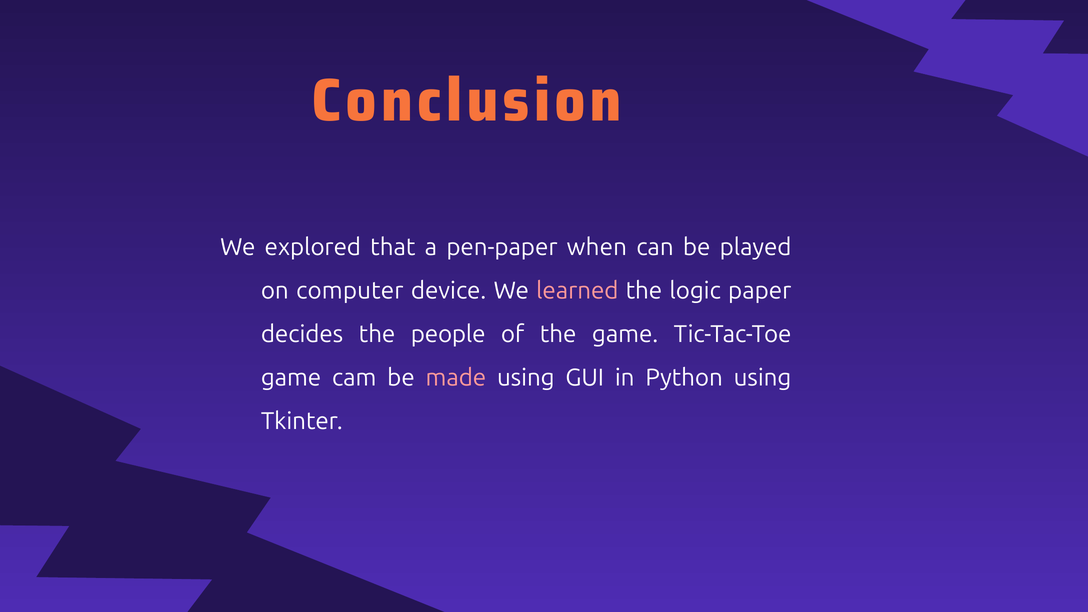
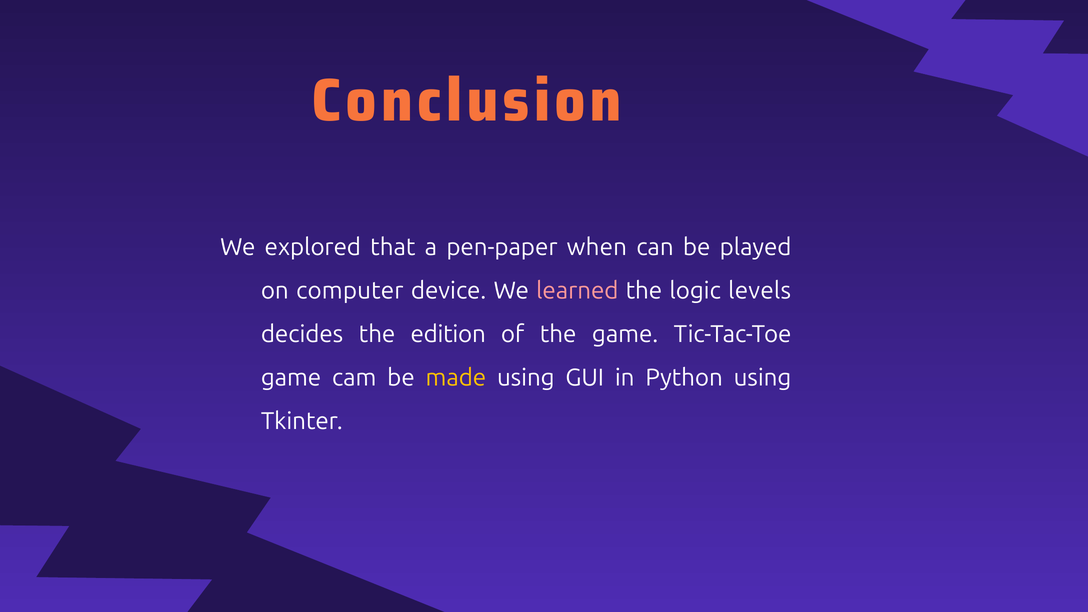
paper: paper -> levels (760, 291)
people: people -> edition (448, 334)
made colour: pink -> yellow (456, 378)
